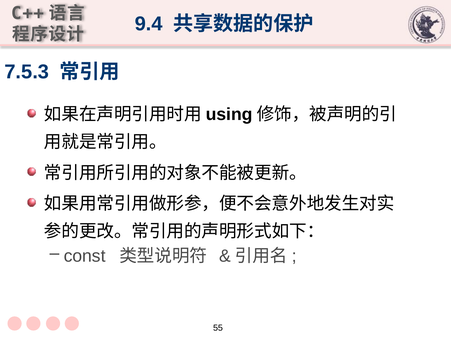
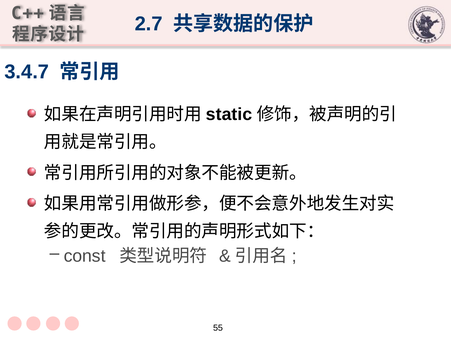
9.4: 9.4 -> 2.7 (149, 24)
7.5.3: 7.5.3 -> 3.4.7 (27, 72)
using: using -> static (229, 114)
